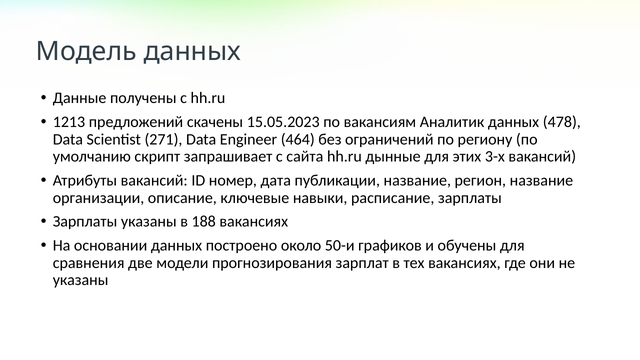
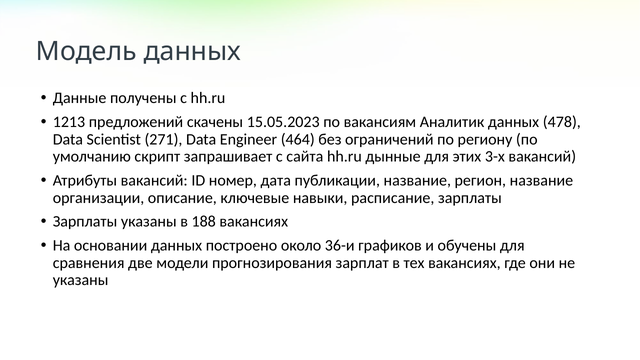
50-и: 50-и -> 36-и (340, 246)
